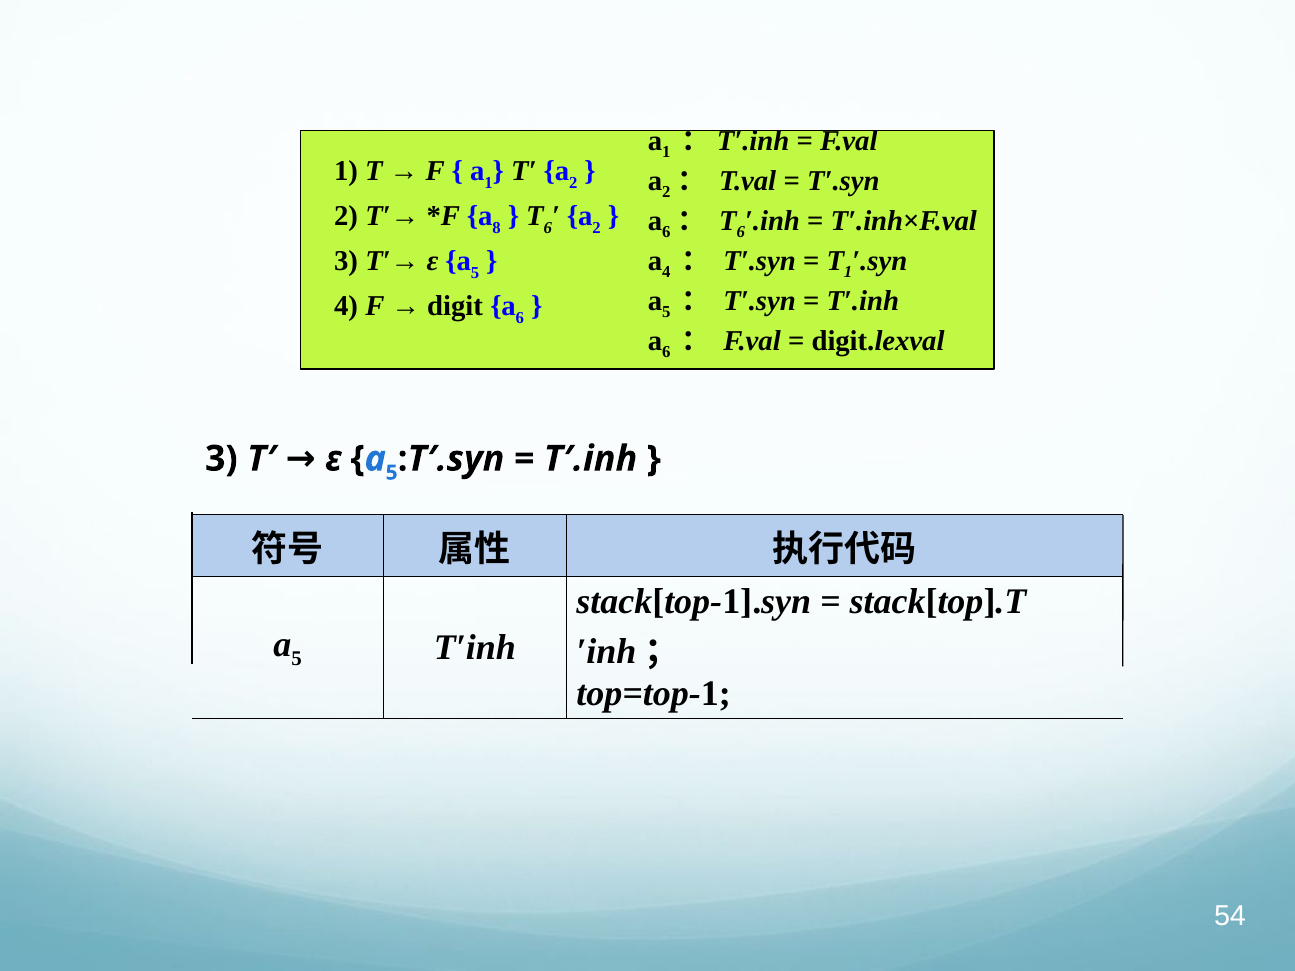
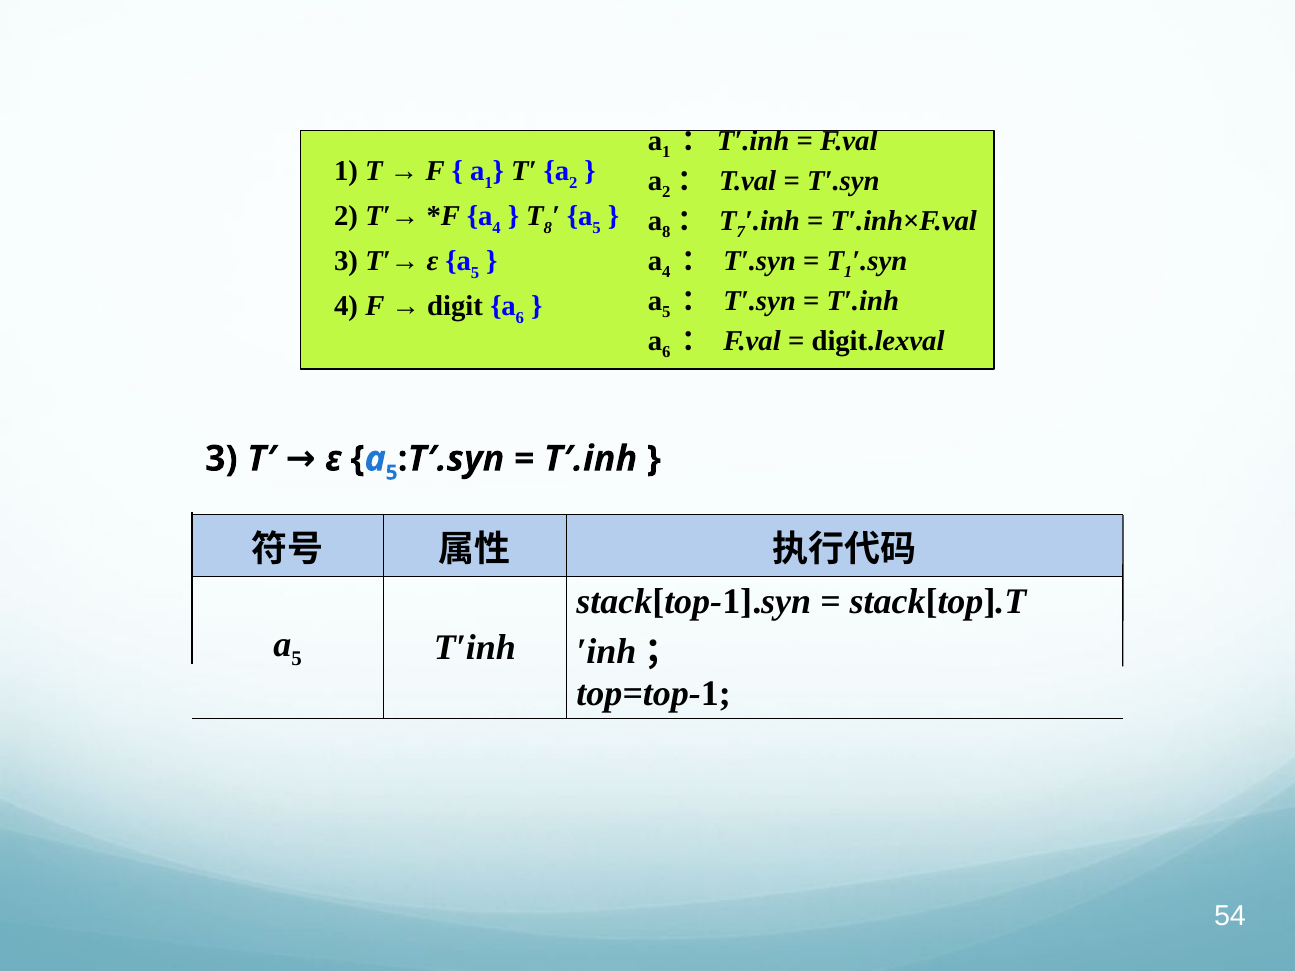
8: 8 -> 4 (497, 228)
6: 6 -> 8 (548, 228)
2: 2 -> 5 (597, 228)
6: 6 -> 8 (666, 232)
6: 6 -> 7 (741, 232)
